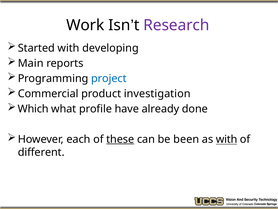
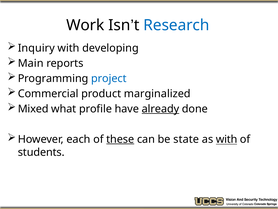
Research colour: purple -> blue (176, 25)
Started: Started -> Inquiry (36, 48)
investigation: investigation -> marginalized (157, 93)
Which: Which -> Mixed (33, 109)
already underline: none -> present (160, 109)
been: been -> state (186, 139)
different: different -> students (41, 152)
